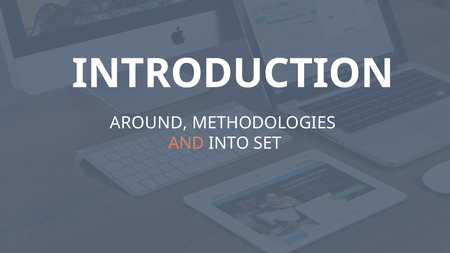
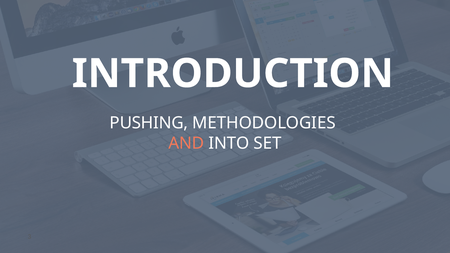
AROUND: AROUND -> PUSHING (149, 123)
